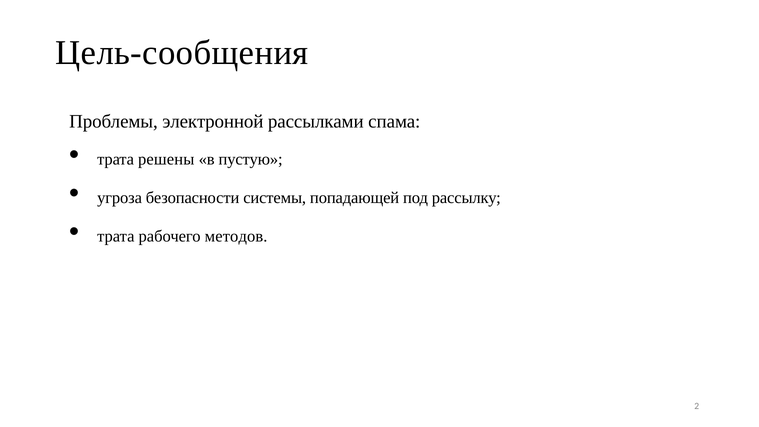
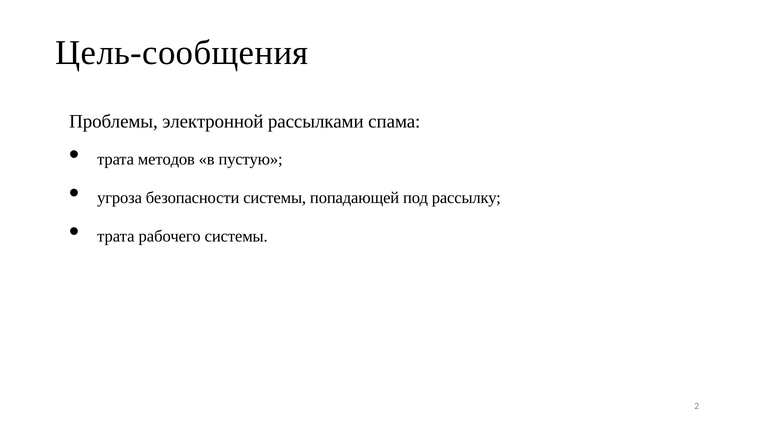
решены: решены -> методов (166, 159)
рабочего методов: методов -> системы (236, 236)
